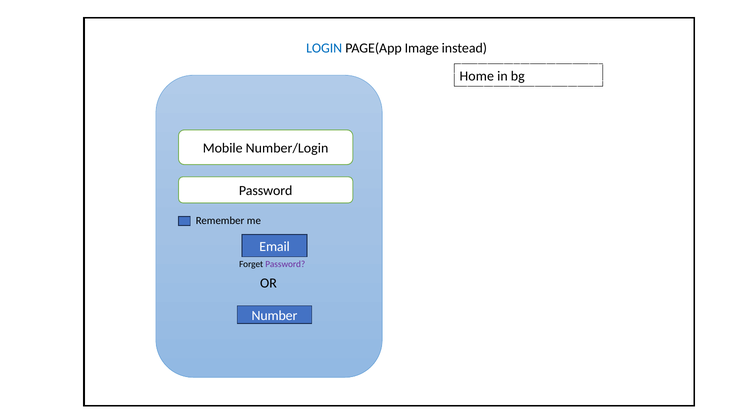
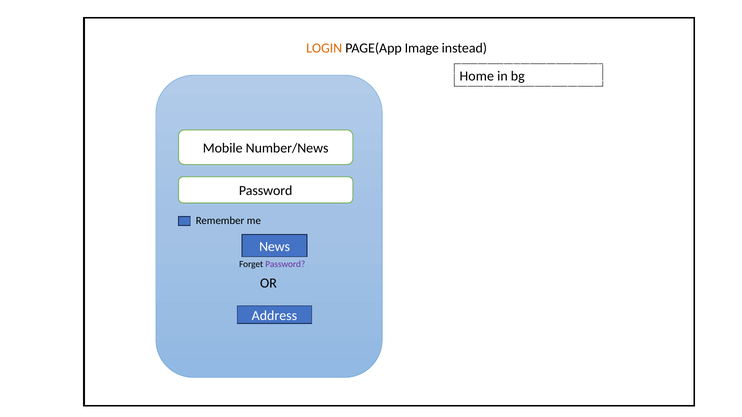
LOGIN colour: blue -> orange (324, 48)
Number/Login: Number/Login -> Number/News (287, 148)
Email: Email -> News (275, 247)
Number: Number -> Address (274, 316)
